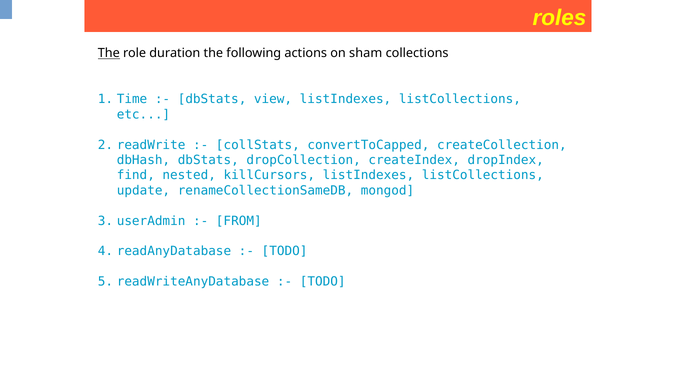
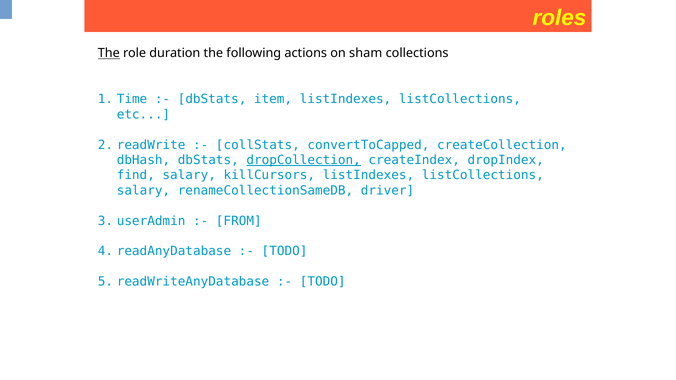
view: view -> item (273, 99)
dropCollection underline: none -> present (304, 160)
find nested: nested -> salary (189, 175)
update: update -> salary (143, 191)
mongod: mongod -> driver (387, 191)
